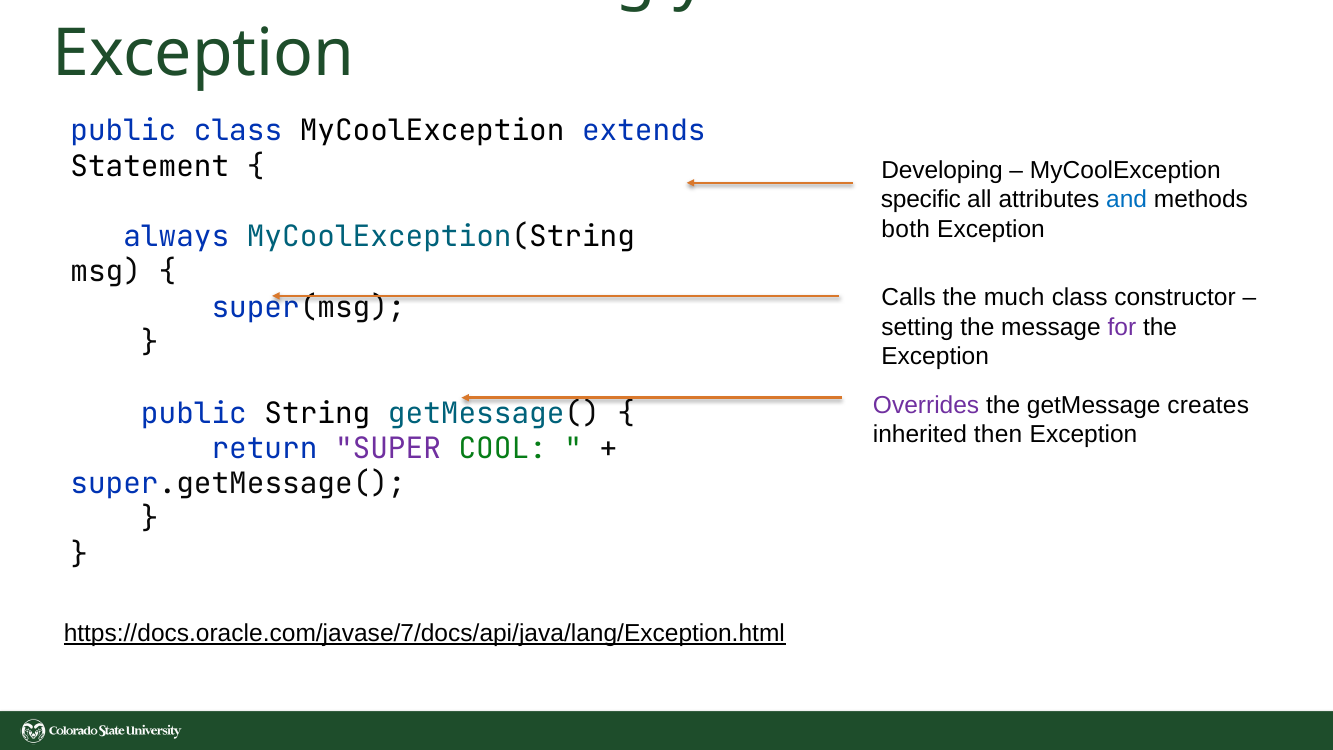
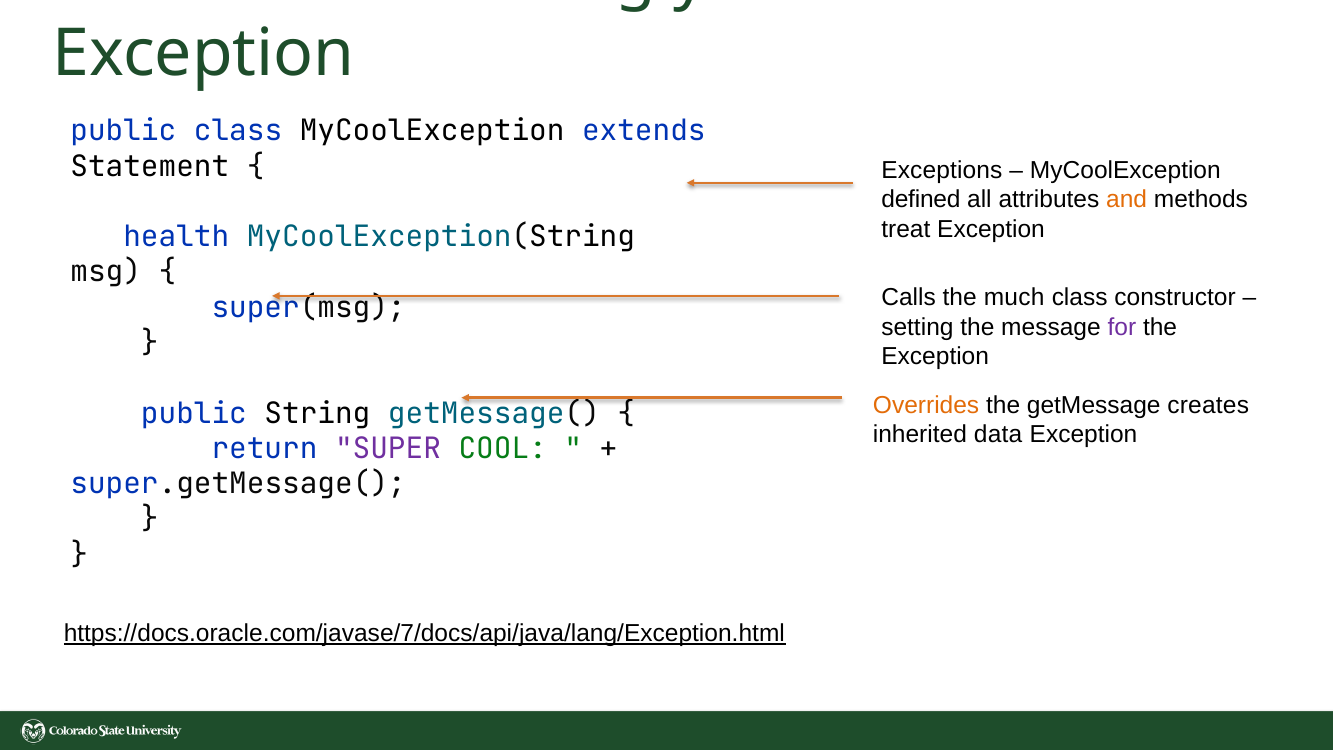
Developing: Developing -> Exceptions (942, 170)
specific: specific -> defined (921, 199)
and colour: blue -> orange (1127, 199)
both: both -> treat (906, 229)
always: always -> health (176, 237)
Overrides colour: purple -> orange (926, 405)
then: then -> data (998, 434)
